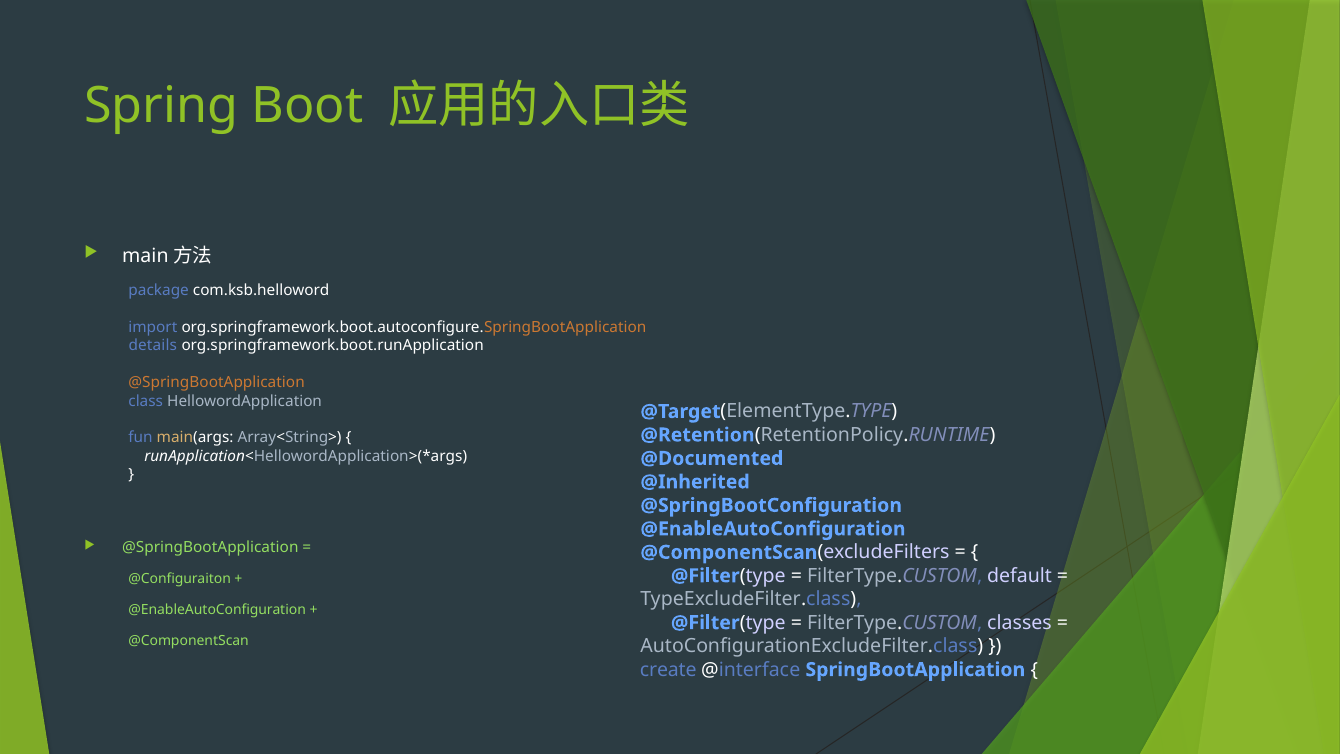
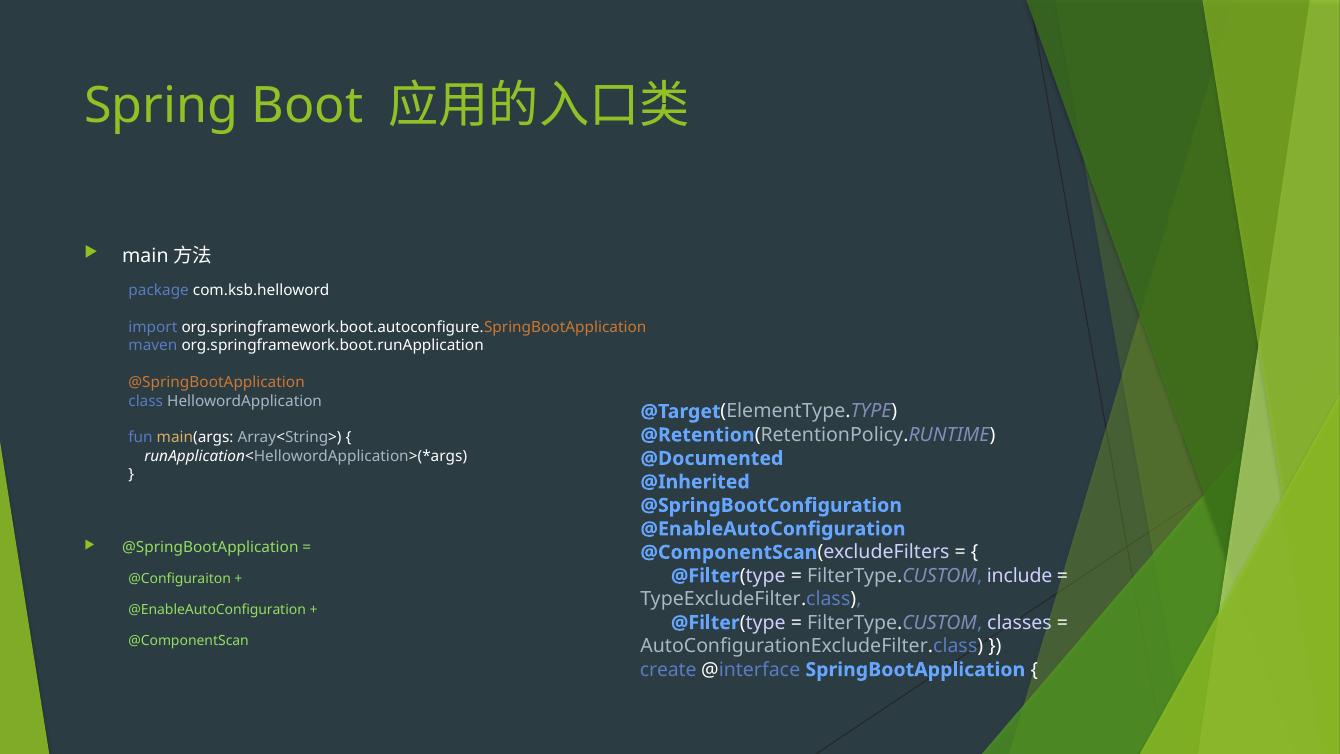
details: details -> maven (153, 346)
default: default -> include (1020, 576)
